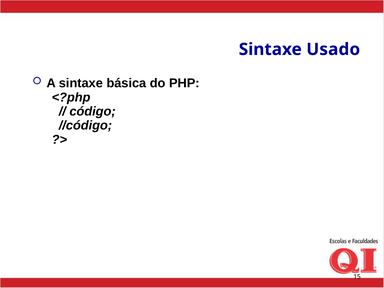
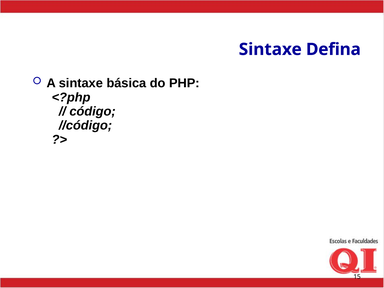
Usado: Usado -> Defina (333, 49)
